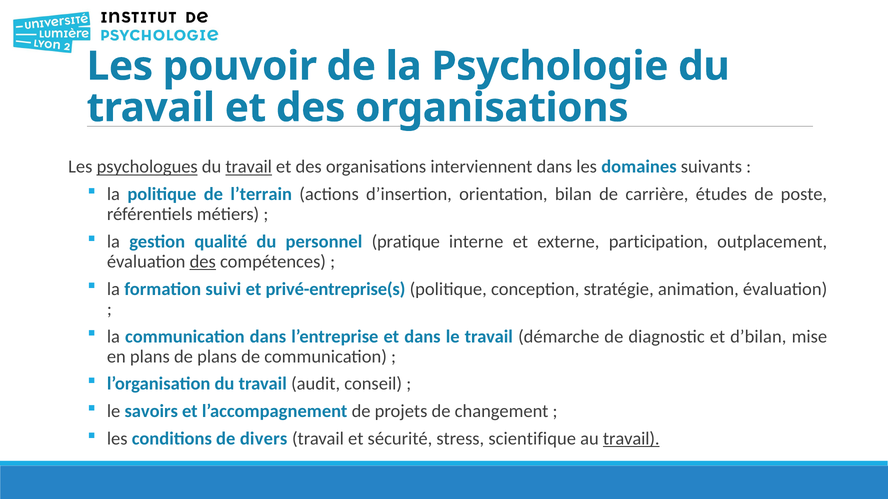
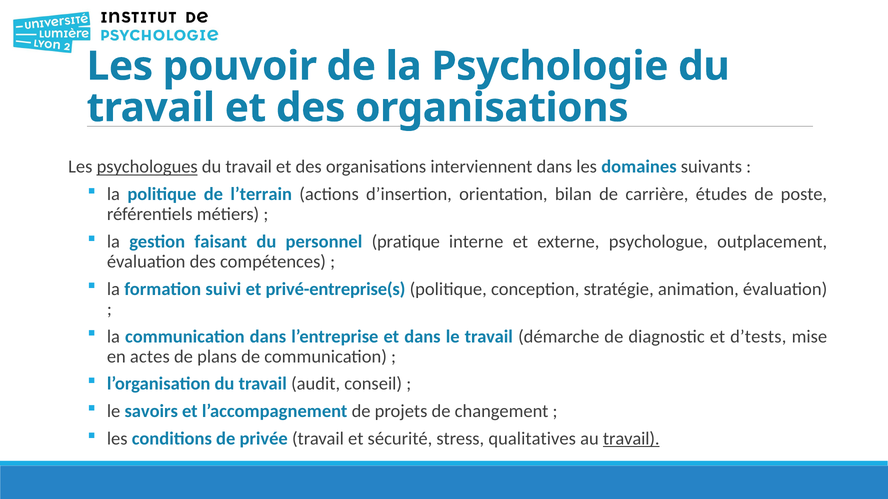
travail underline: present -> none (249, 167)
qualité: qualité -> faisant (221, 242)
participation: participation -> psychologue (658, 242)
des underline: present -> none (203, 262)
d’bilan: d’bilan -> d’tests (758, 337)
en plans: plans -> actes (150, 357)
divers: divers -> privée (264, 439)
scientifique: scientifique -> qualitatives (532, 439)
